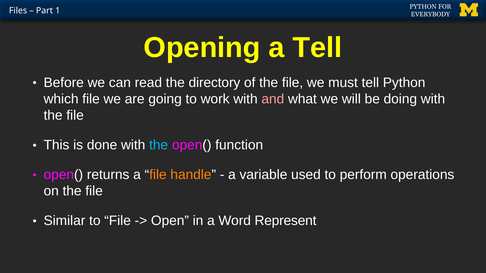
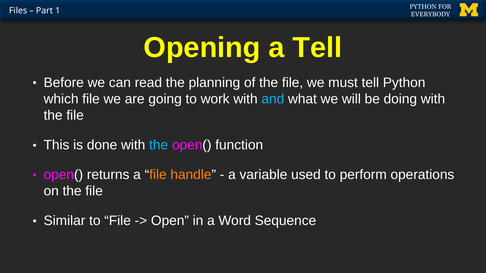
directory: directory -> planning (214, 83)
and colour: pink -> light blue (273, 99)
Represent: Represent -> Sequence (285, 221)
